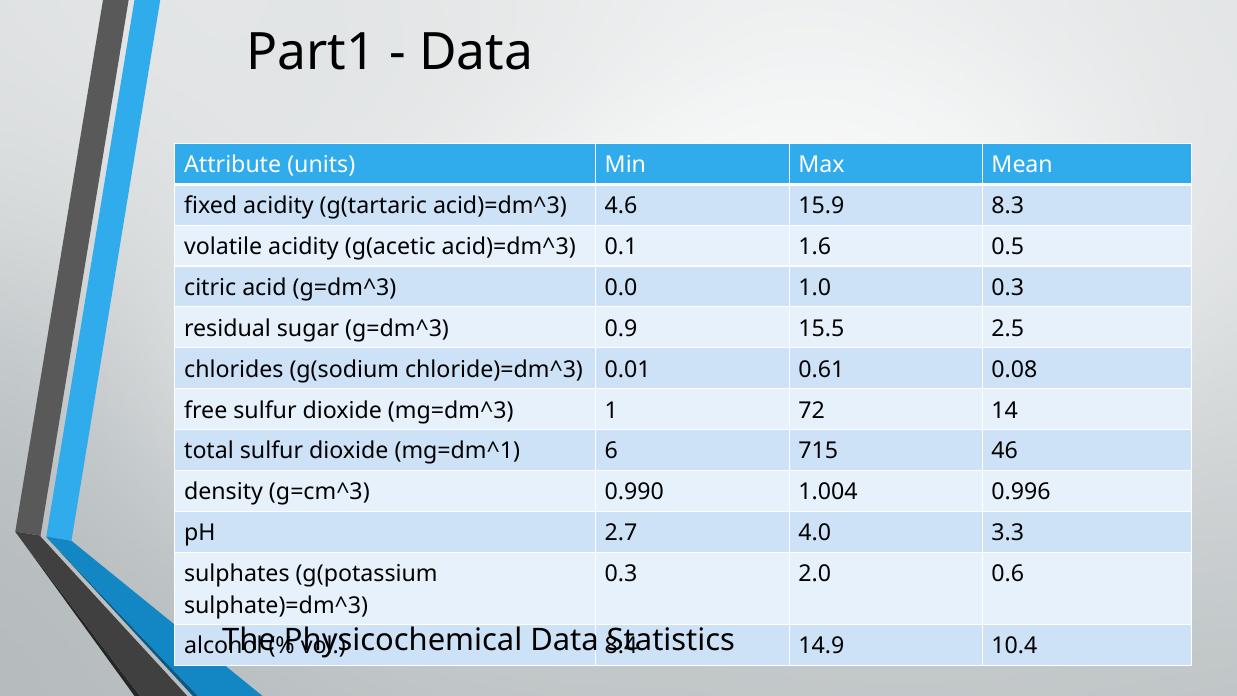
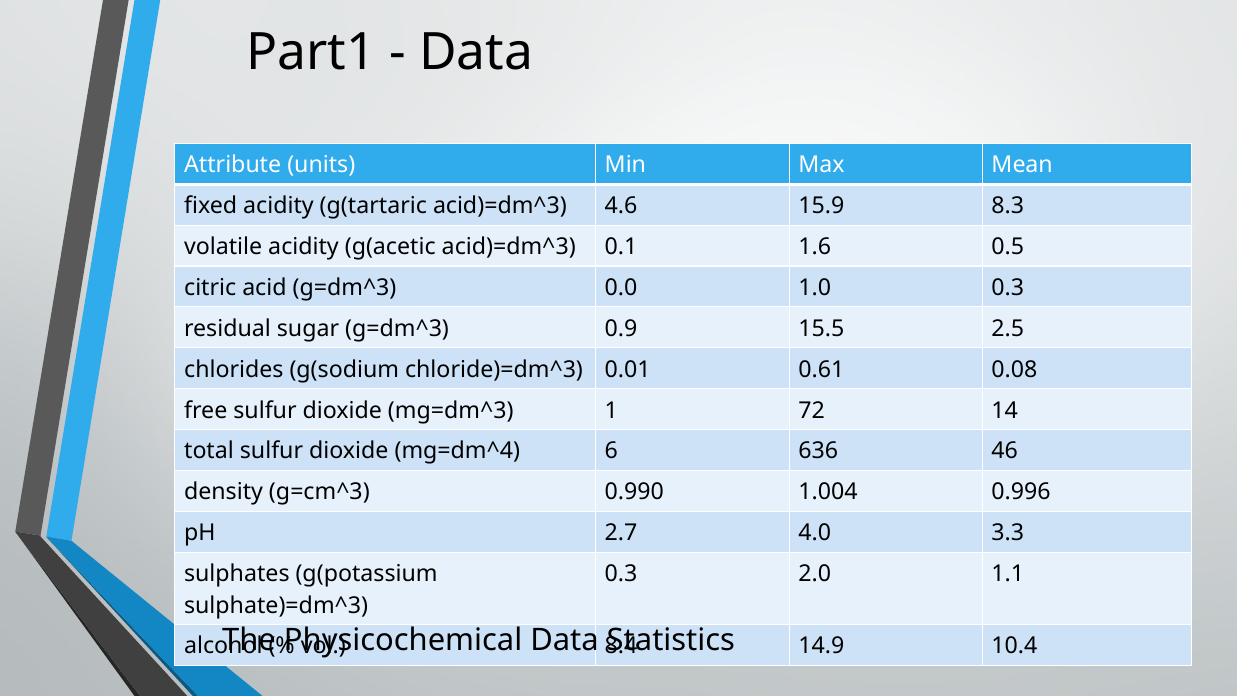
mg=dm^1: mg=dm^1 -> mg=dm^4 (457, 451)
715: 715 -> 636 (818, 451)
0.6: 0.6 -> 1.1 (1008, 574)
